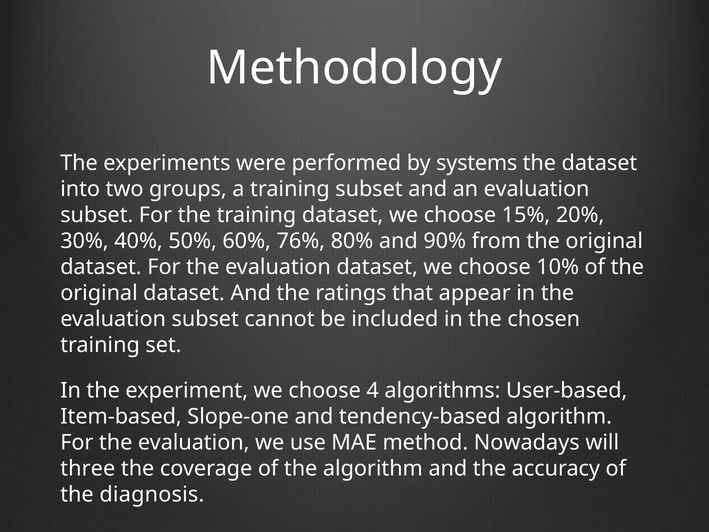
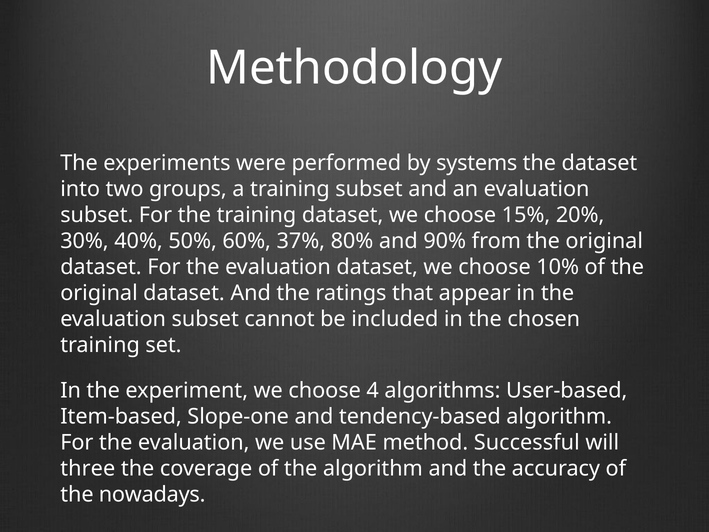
76%: 76% -> 37% (301, 241)
Nowadays: Nowadays -> Successful (527, 443)
diagnosis: diagnosis -> nowadays (152, 495)
